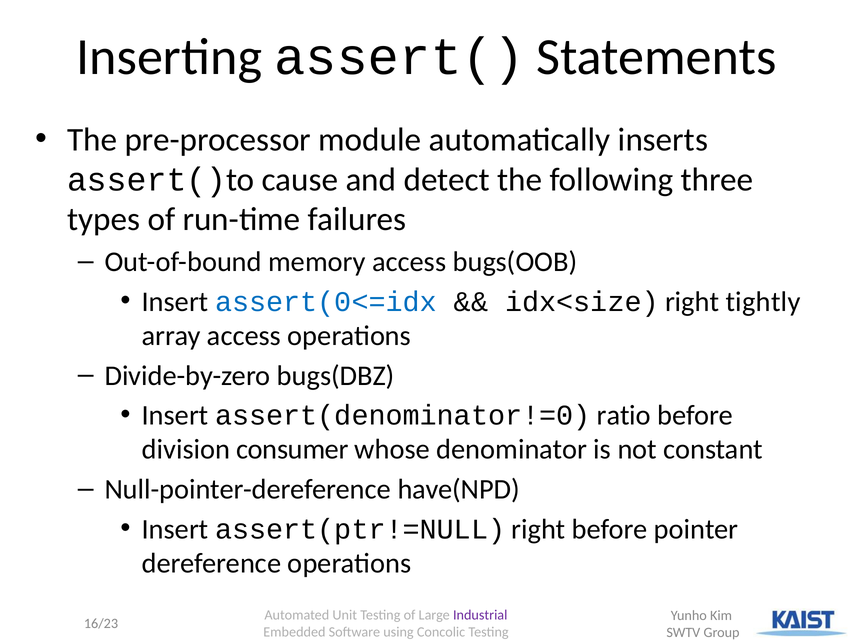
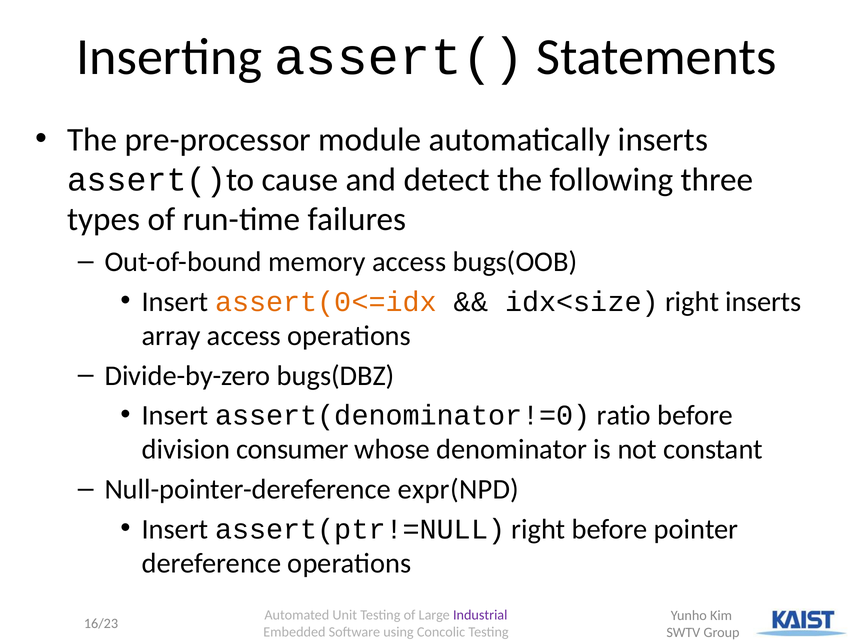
assert(0<=idx colour: blue -> orange (326, 302)
right tightly: tightly -> inserts (763, 302)
have(NPD: have(NPD -> expr(NPD (458, 489)
